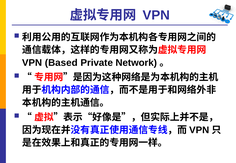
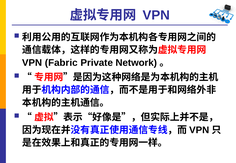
Based: Based -> Fabric (61, 63)
